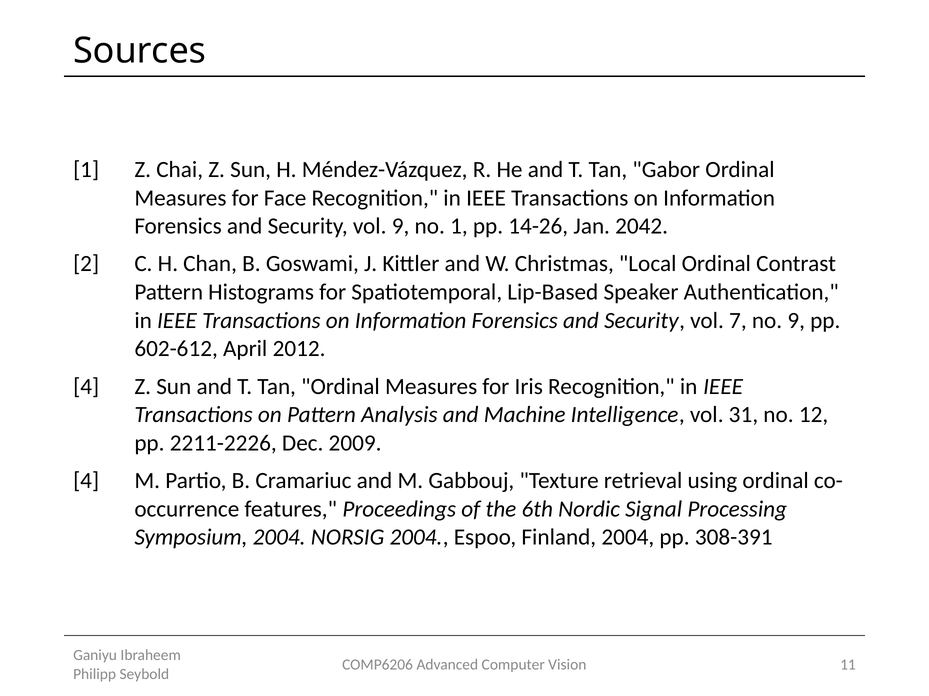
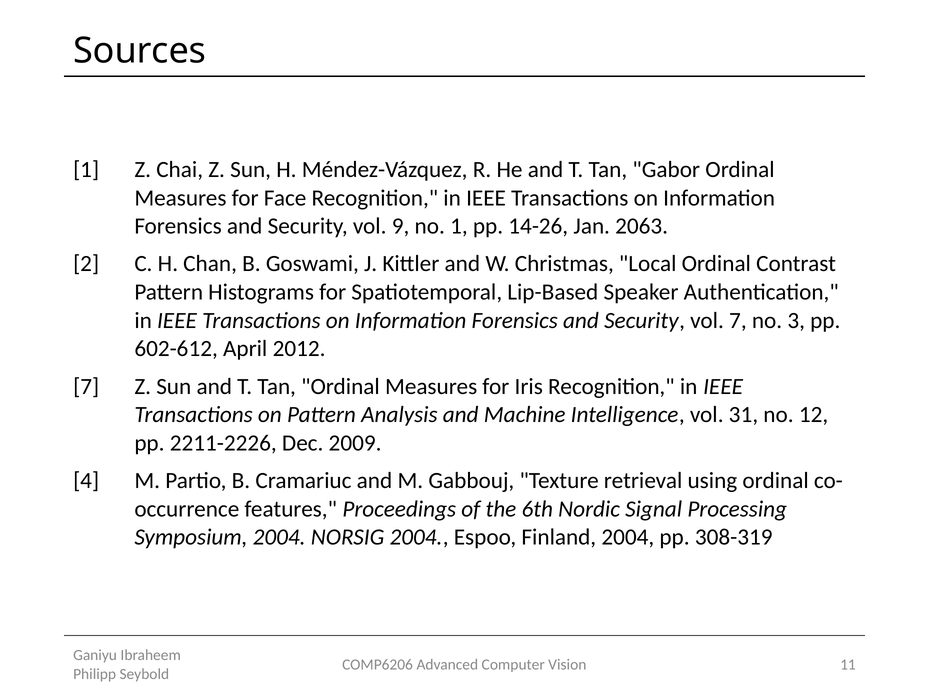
2042: 2042 -> 2063 (642, 226)
no 9: 9 -> 3 (796, 321)
4: 4 -> 7 (86, 387)
308-391: 308-391 -> 308-319 (734, 538)
